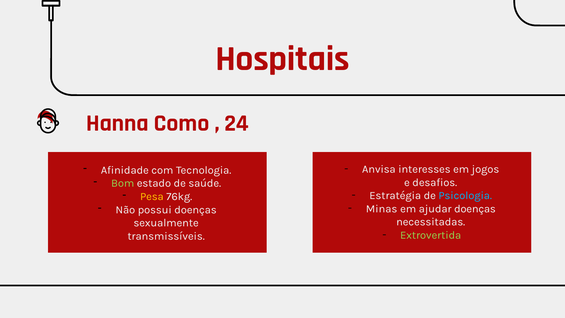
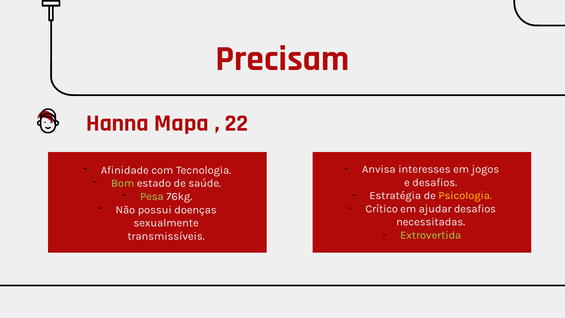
Hospitais: Hospitais -> Precisam (282, 58)
Como: Como -> Mapa (182, 123)
24: 24 -> 22 (236, 123)
Psicologia colour: light blue -> yellow (465, 195)
Pesa colour: yellow -> light green (152, 196)
Minas: Minas -> Crítico (382, 209)
ajudar doenças: doenças -> desafios (475, 209)
